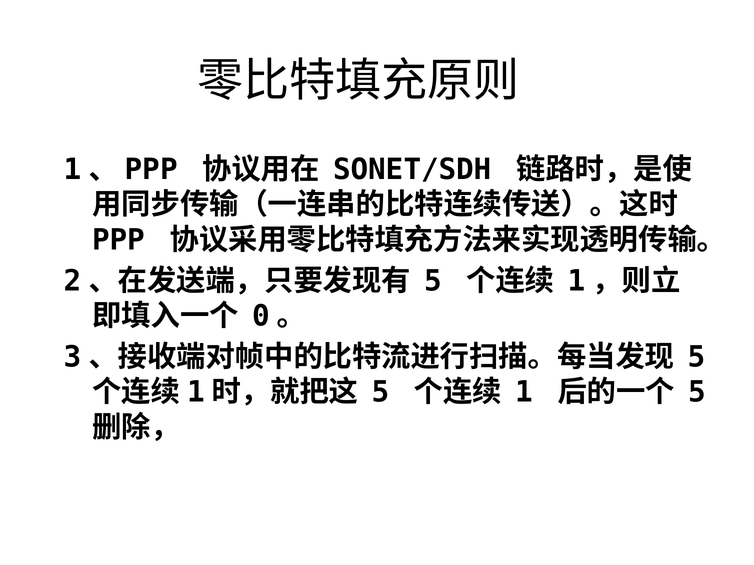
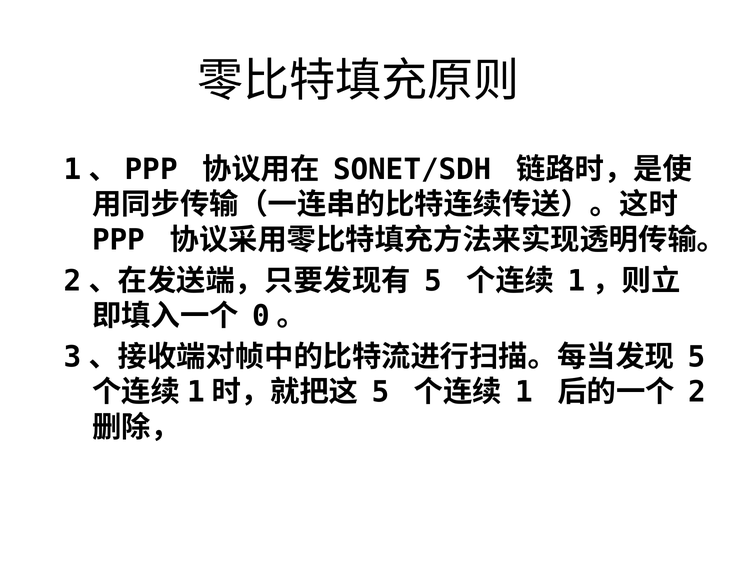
5: 5 -> 2 (697, 393)
